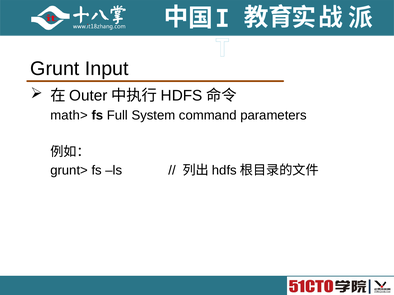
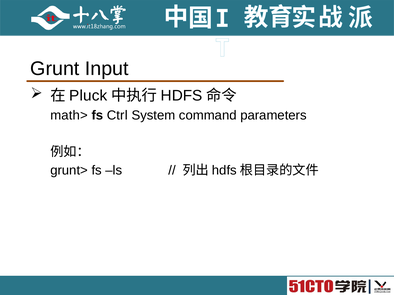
Outer: Outer -> Pluck (88, 96)
Full: Full -> Ctrl (117, 115)
